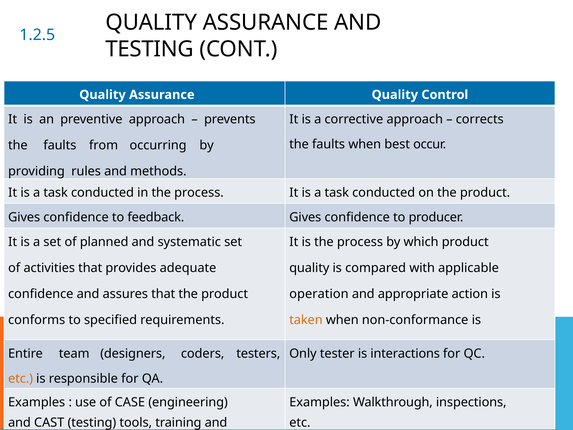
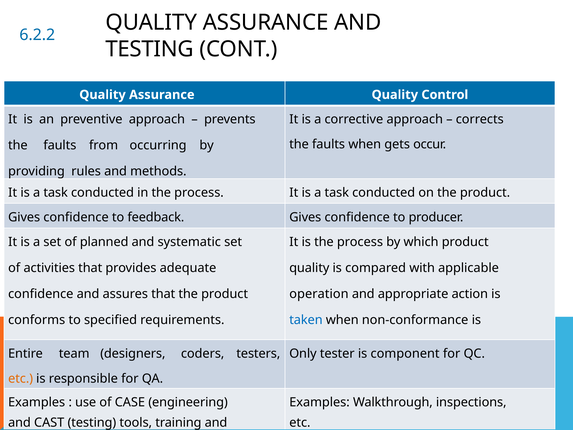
1.2.5: 1.2.5 -> 6.2.2 (37, 35)
best: best -> gets (397, 144)
taken colour: orange -> blue (306, 320)
interactions: interactions -> component (405, 353)
